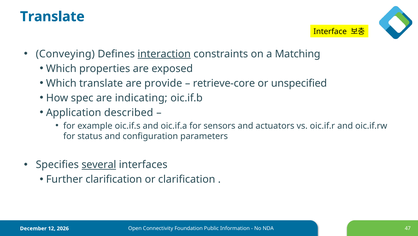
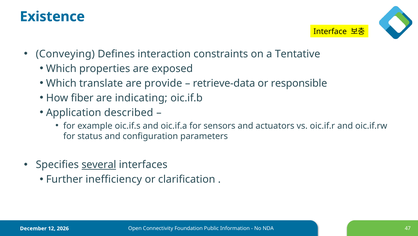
Translate: Translate -> Existence (52, 17)
interaction underline: present -> none (164, 54)
Matching: Matching -> Tentative (298, 54)
retrieve-core: retrieve-core -> retrieve-data (224, 83)
unspecified: unspecified -> responsible (299, 83)
spec: spec -> fiber (82, 98)
Further clarification: clarification -> inefficiency (114, 179)
